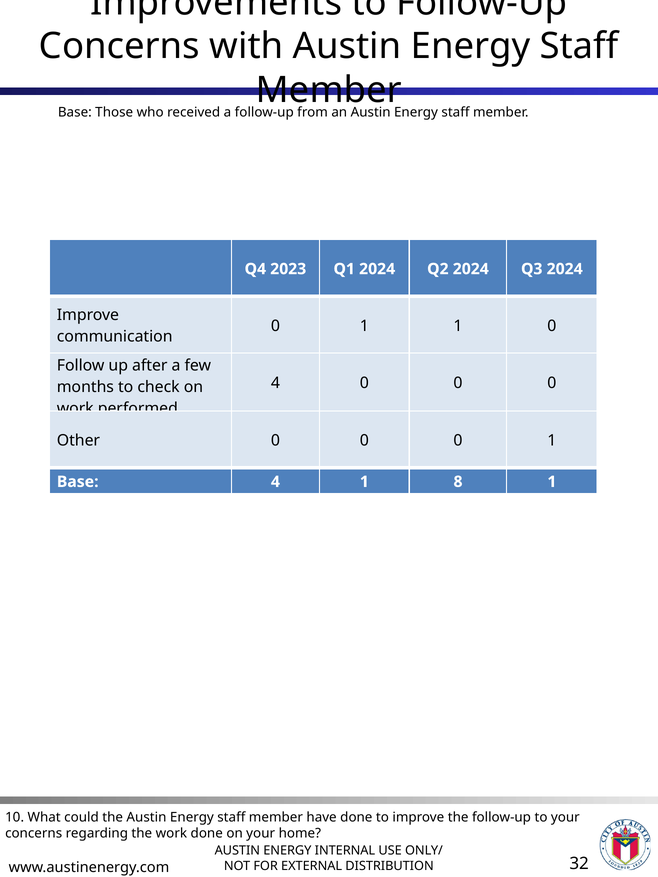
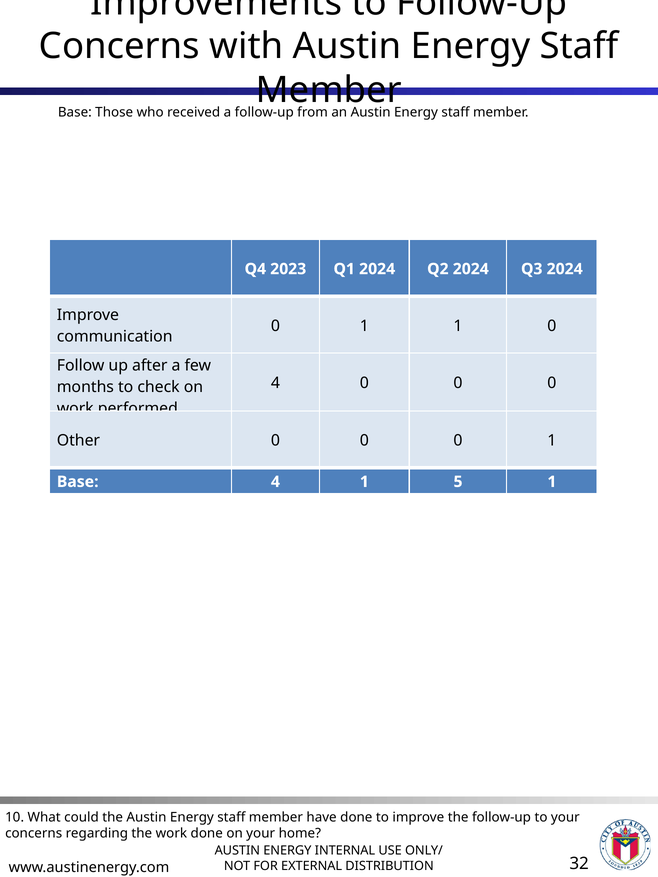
8: 8 -> 5 (458, 482)
